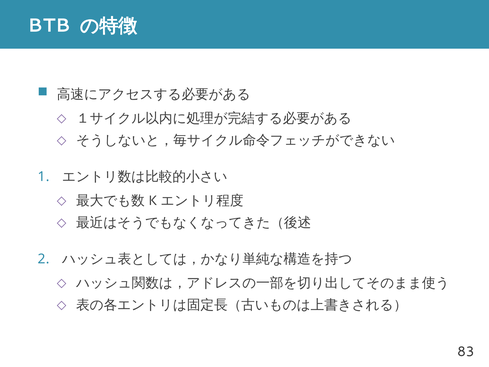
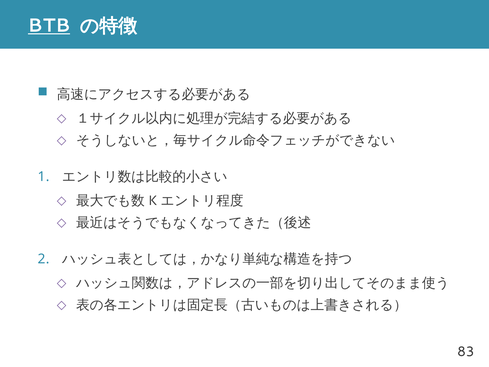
BTB underline: none -> present (49, 26)
